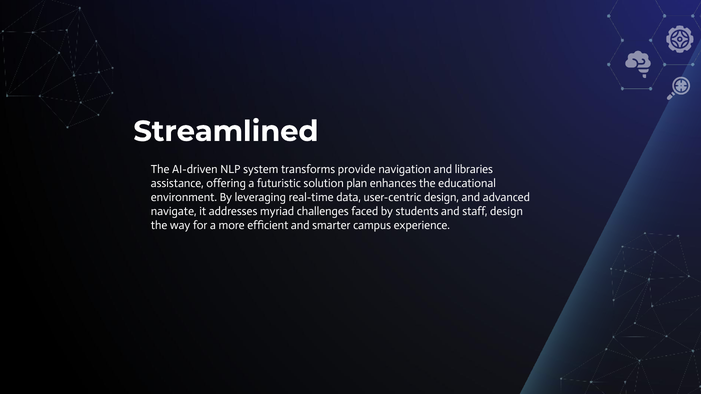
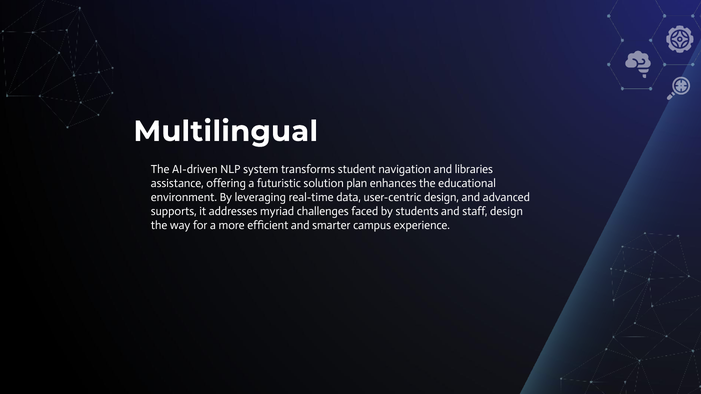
Streamlined: Streamlined -> Multilingual (226, 131)
provide: provide -> student (357, 170)
navigate: navigate -> supports (174, 212)
